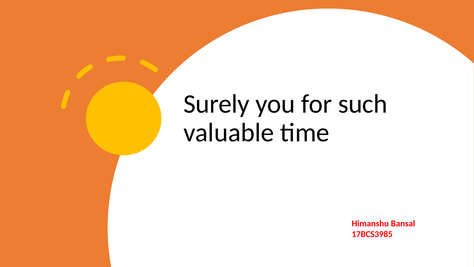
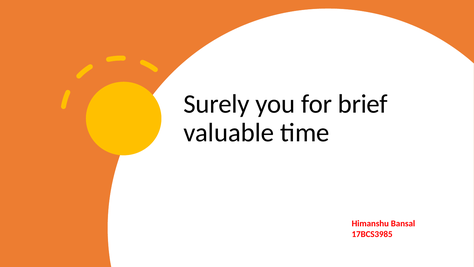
such: such -> brief (363, 104)
